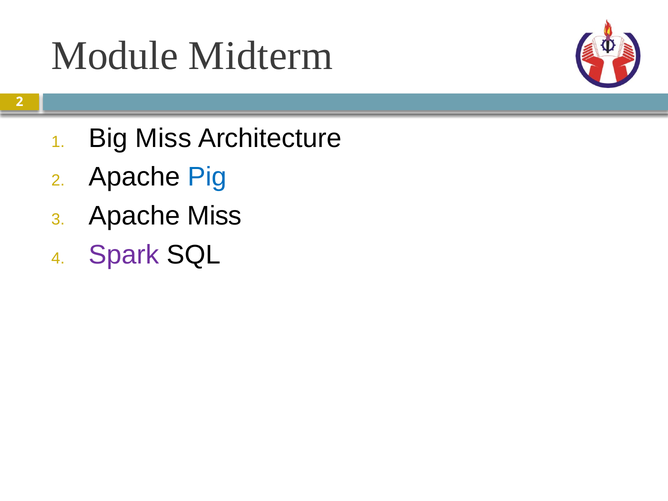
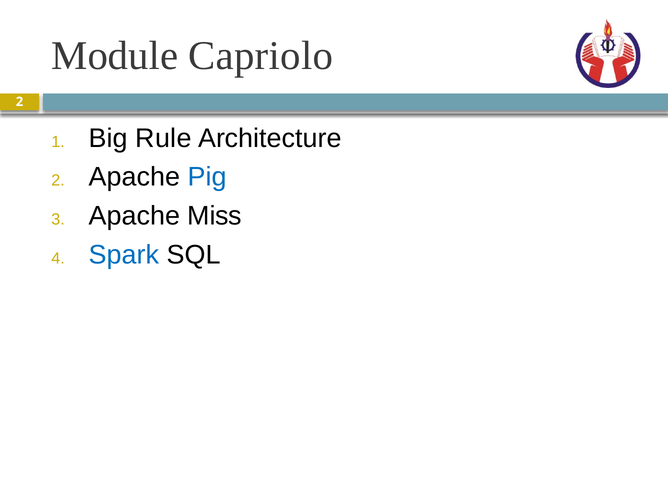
Midterm: Midterm -> Capriolo (261, 56)
Big Miss: Miss -> Rule (164, 138)
Spark colour: purple -> blue (124, 255)
